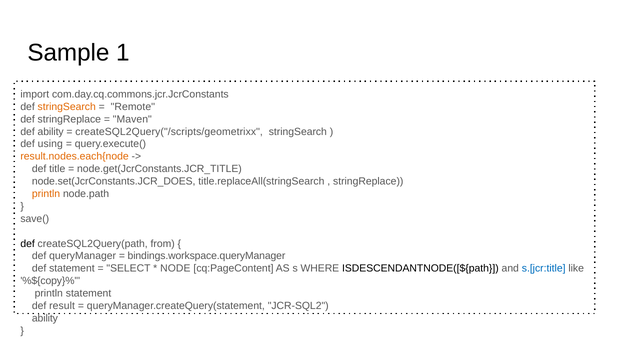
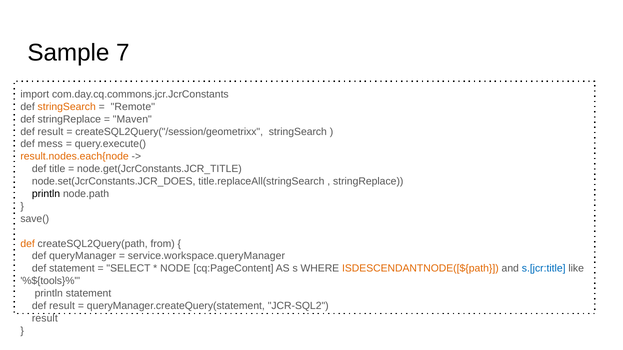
1: 1 -> 7 (123, 53)
ability: ability -> result (51, 132)
createSQL2Query("/scripts/geometrixx: createSQL2Query("/scripts/geometrixx -> createSQL2Query("/session/geometrixx (169, 132)
using: using -> mess (50, 144)
println colour: orange -> black (46, 194)
def colour: black -> orange (28, 244)
bindings.workspace.queryManager: bindings.workspace.queryManager -> service.workspace.queryManager (206, 256)
ISDESCENDANTNODE([${path colour: black -> orange (420, 269)
%${copy}%: %${copy}% -> %${tools}% (50, 281)
ability: ability -> result (45, 319)
